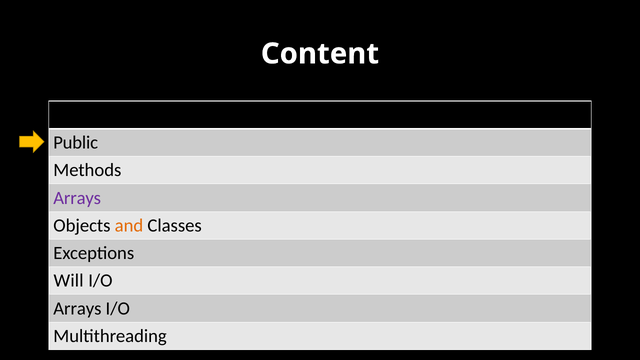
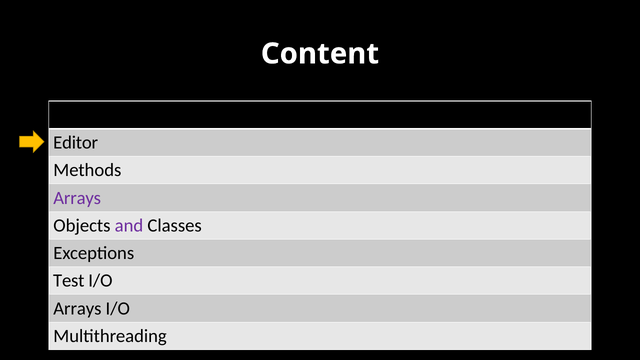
Public: Public -> Editor (76, 143)
and colour: orange -> purple (129, 226)
Will: Will -> Test (69, 281)
